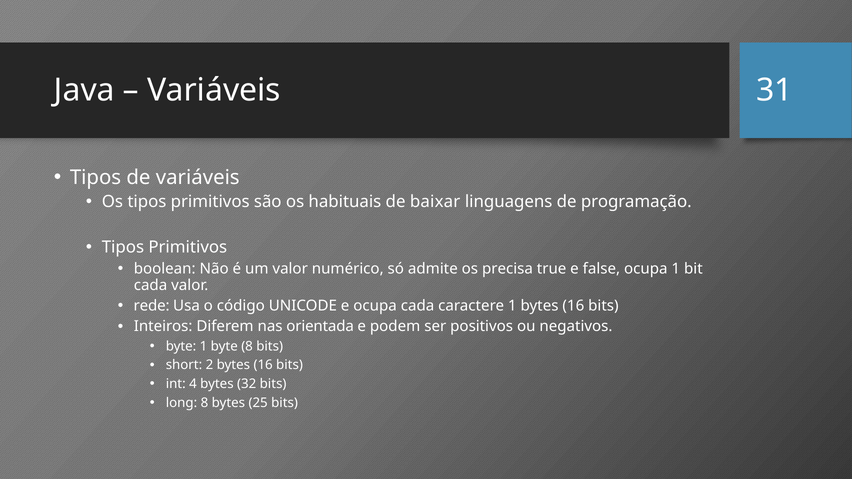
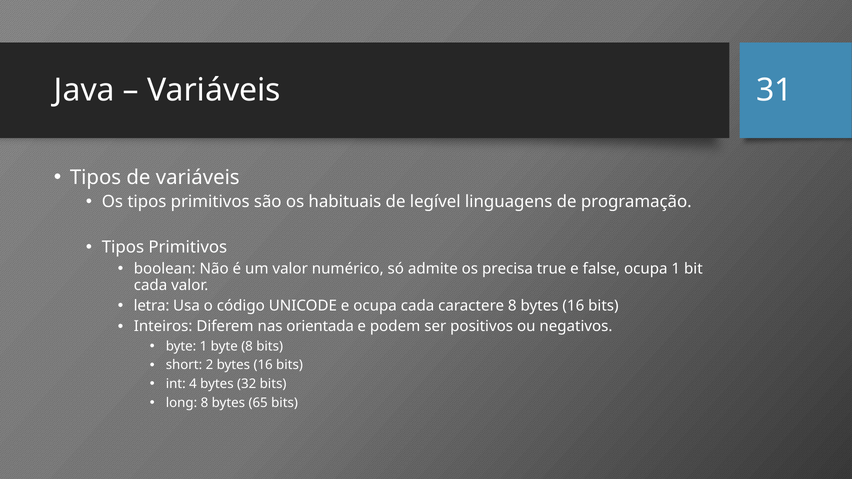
baixar: baixar -> legível (435, 202)
rede: rede -> letra (152, 306)
caractere 1: 1 -> 8 (512, 306)
25: 25 -> 65 (258, 403)
